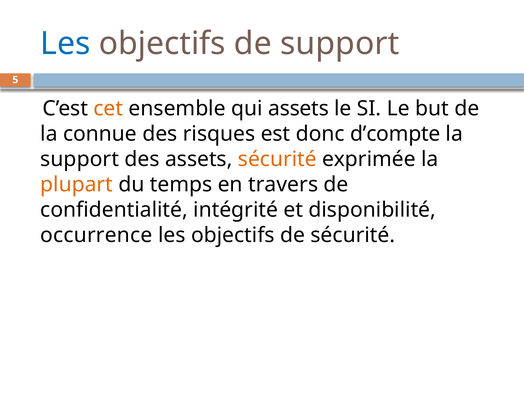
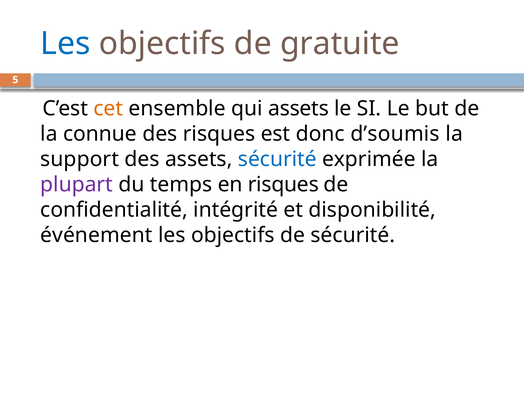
de support: support -> gratuite (340, 44)
d’compte: d’compte -> d’soumis (395, 134)
sécurité colour: orange -> blue (277, 159)
plupart colour: orange -> purple (77, 184)
en travers: travers -> risques (283, 184)
occurrence: occurrence -> événement (96, 235)
